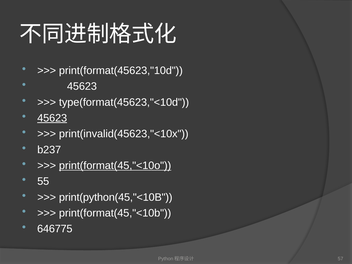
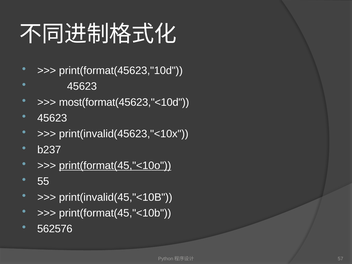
type(format(45623,"<10d: type(format(45623,"<10d -> most(format(45623,"<10d (124, 102)
45623 underline: present -> none (52, 118)
print(python(45,"<10B: print(python(45,"<10B -> print(invalid(45,"<10B (116, 197)
646775: 646775 -> 562576 (55, 229)
